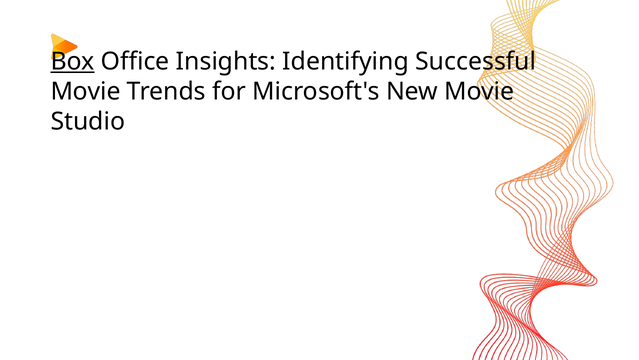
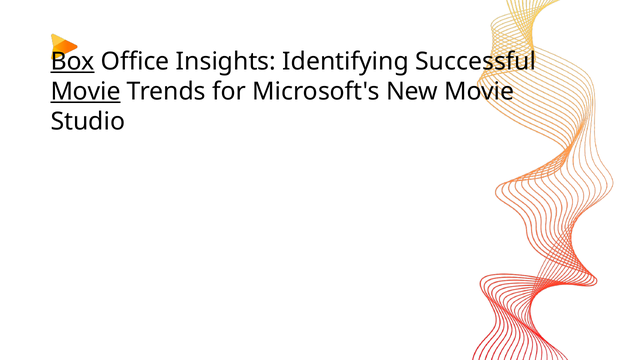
Movie underline: none -> present (86, 91)
